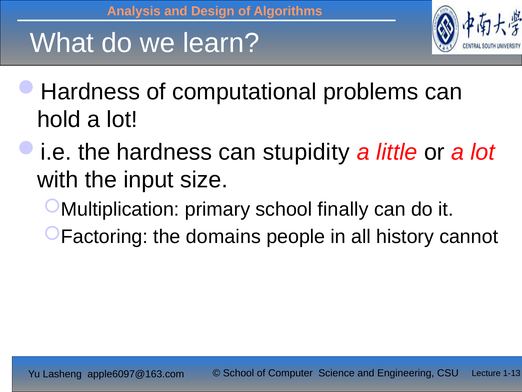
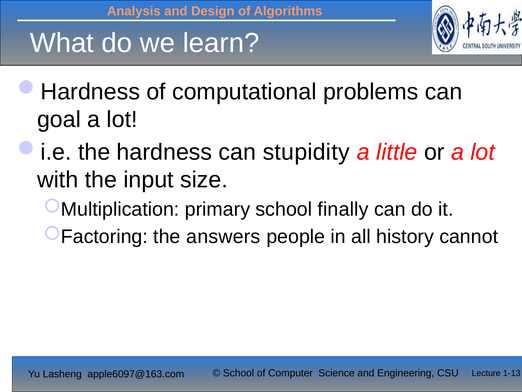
hold: hold -> goal (59, 119)
domains: domains -> answers (223, 237)
